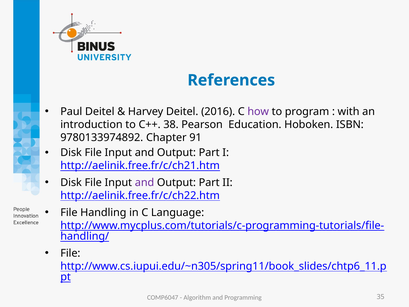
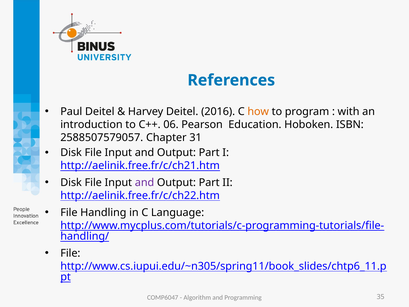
how colour: purple -> orange (258, 112)
38: 38 -> 06 (171, 124)
9780133974892: 9780133974892 -> 2588507579057 (102, 137)
91: 91 -> 31 (196, 137)
